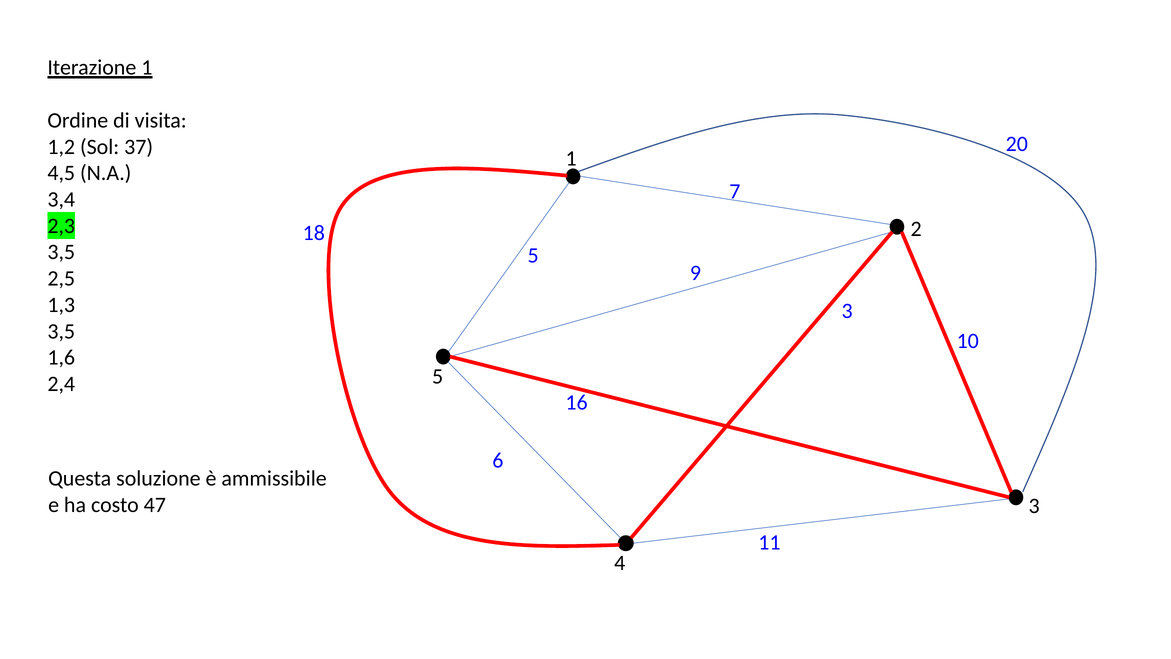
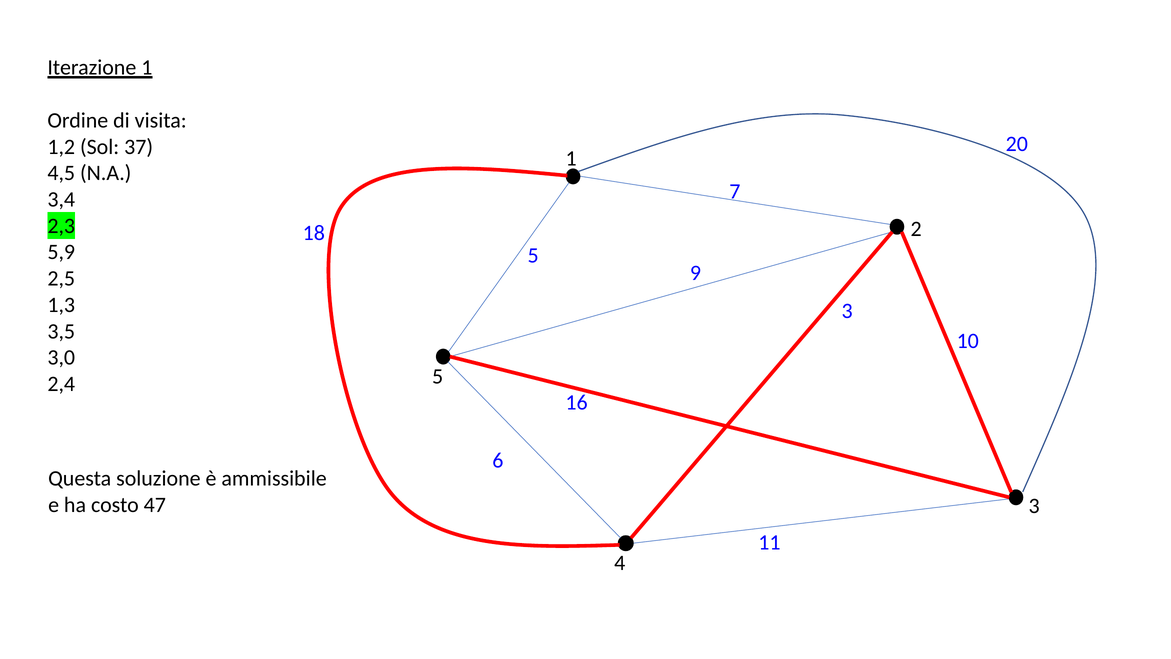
3,5: 3,5 -> 5,9 (61, 252)
1,6: 1,6 -> 3,0 (61, 357)
